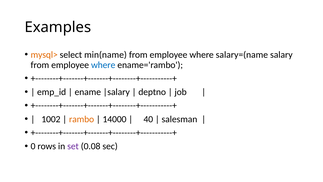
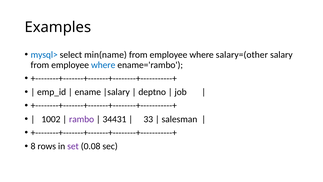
mysql> colour: orange -> blue (44, 55)
salary=(name: salary=(name -> salary=(other (242, 55)
rambo colour: orange -> purple (82, 119)
14000: 14000 -> 34431 (115, 119)
40: 40 -> 33 (148, 119)
0: 0 -> 8 (33, 146)
